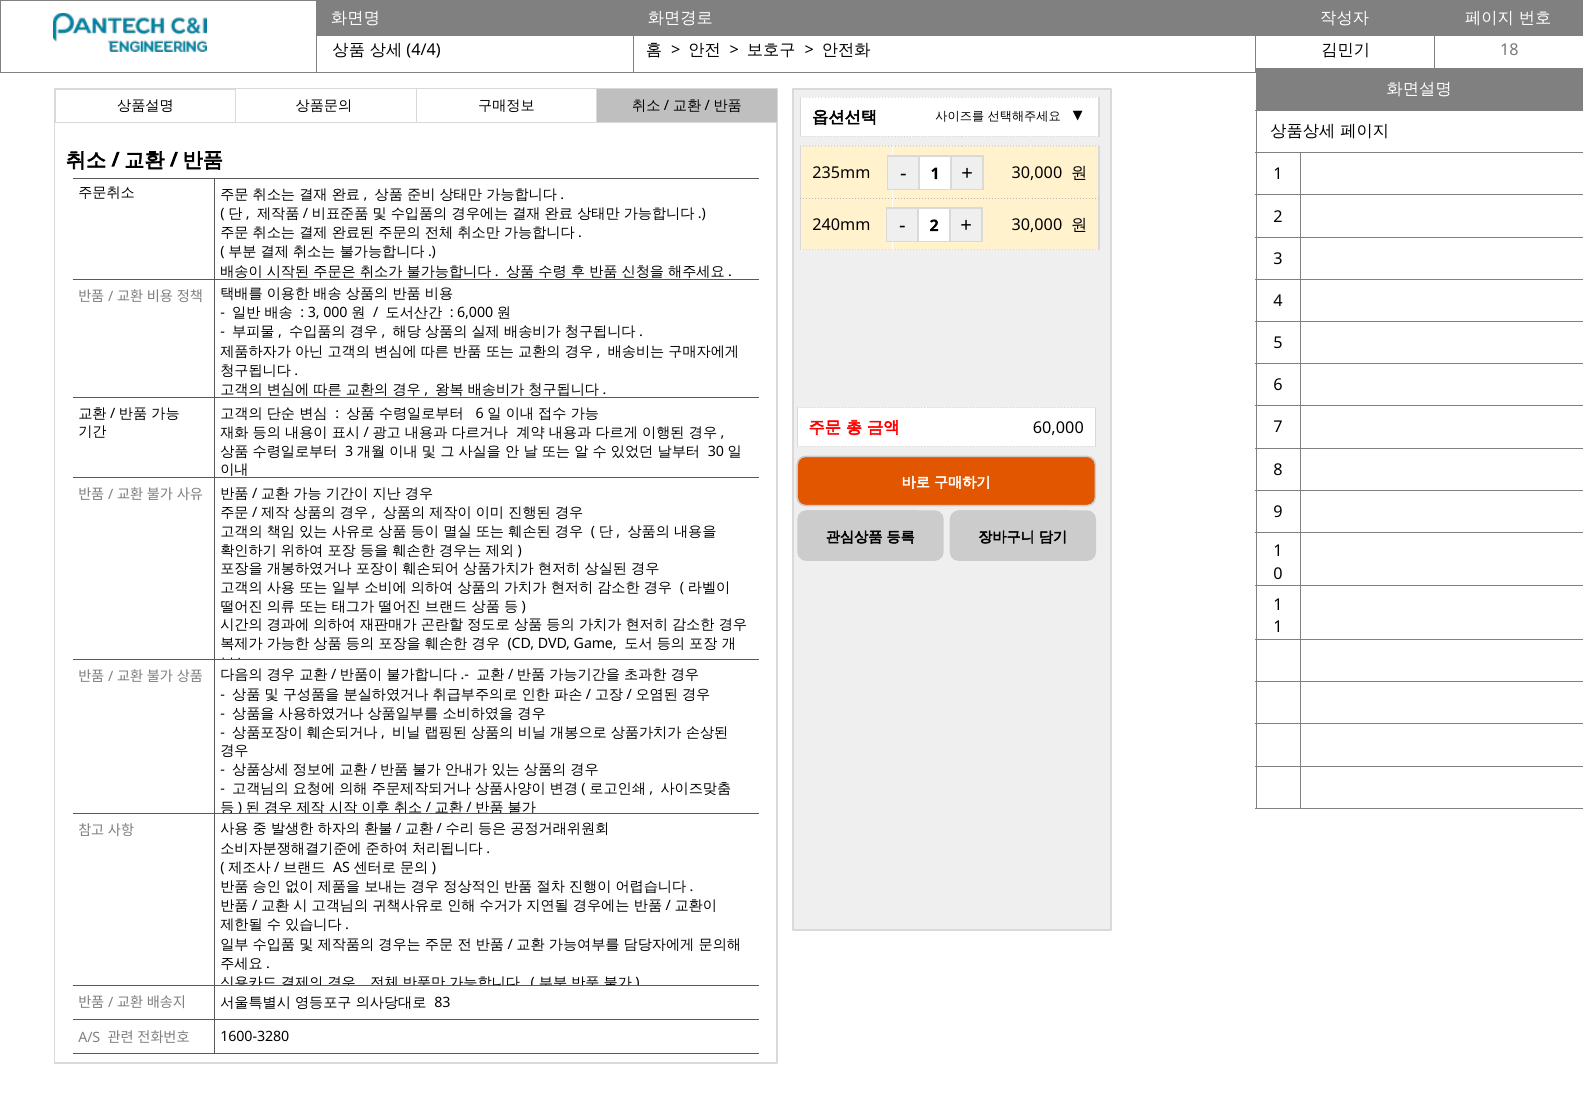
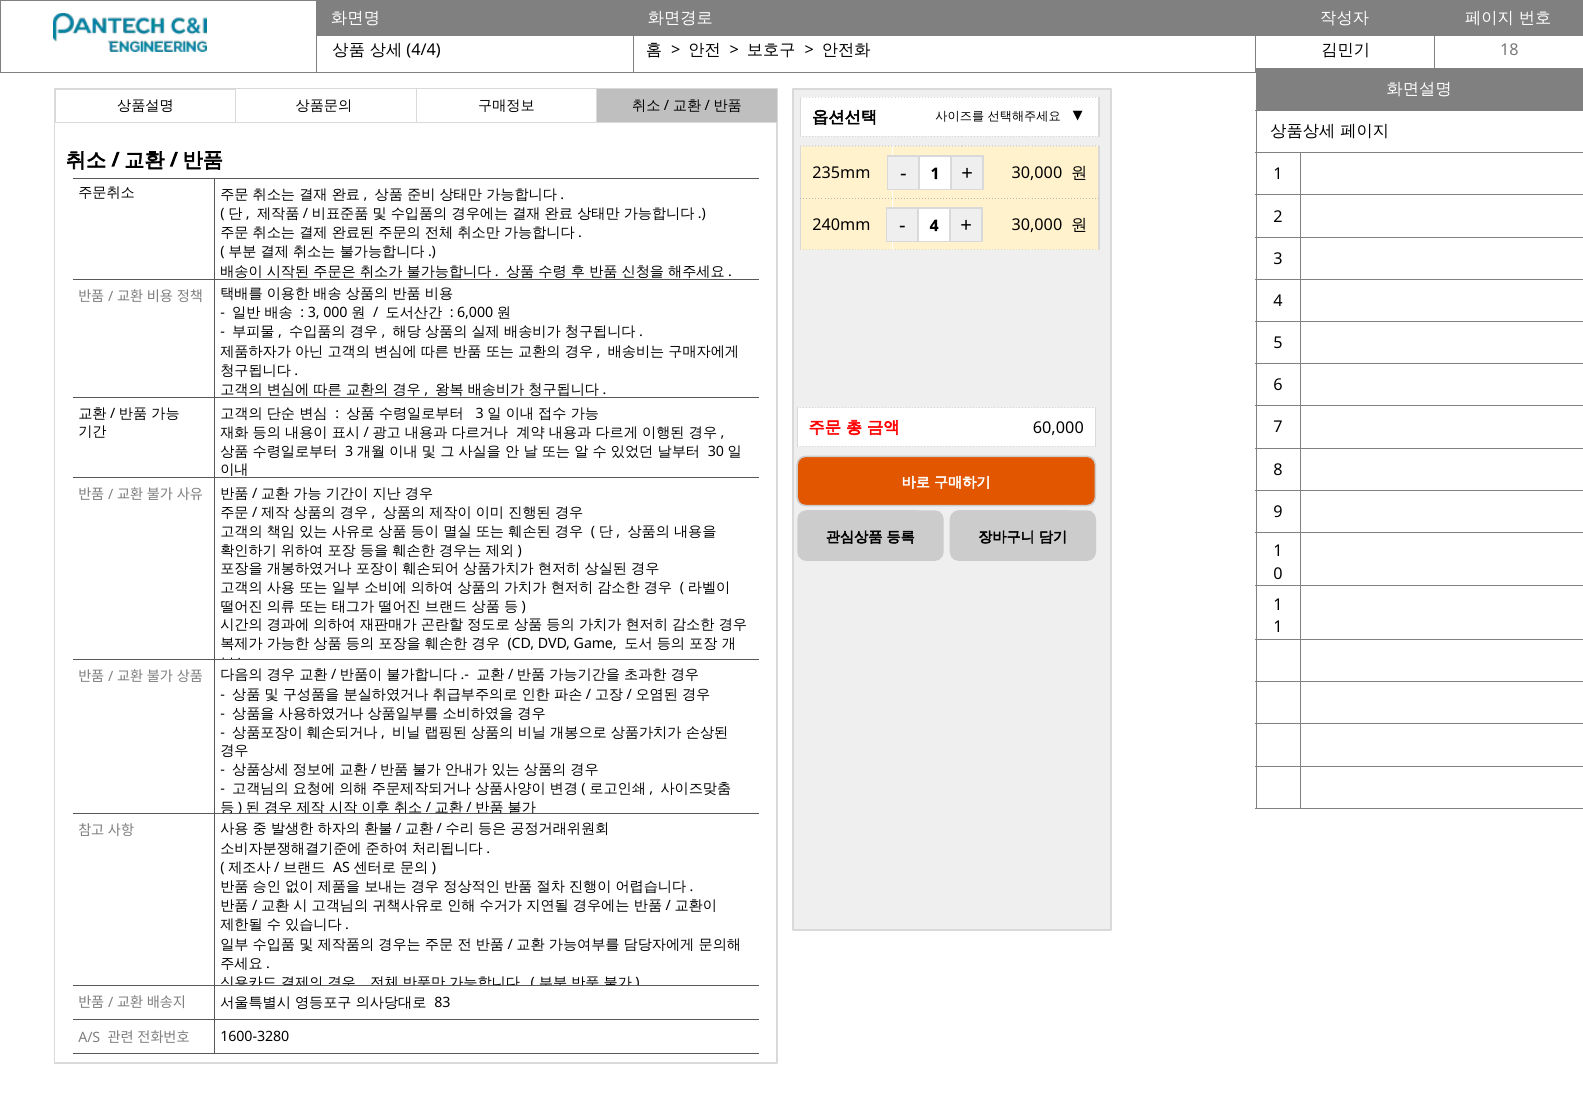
2: 2 -> 4 (934, 226)
6: 6 -> 3 (480, 414)
